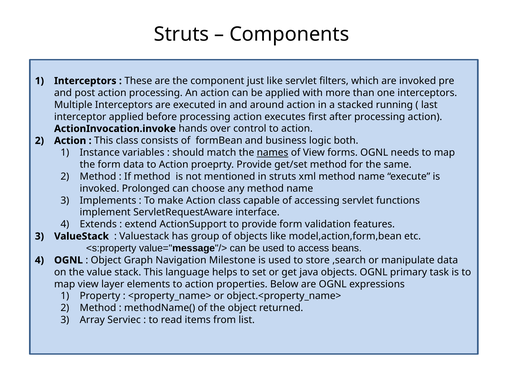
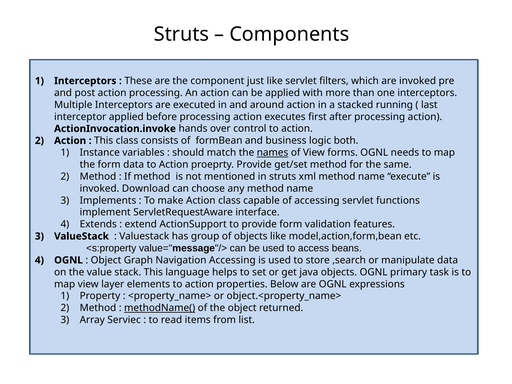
Prolonged: Prolonged -> Download (146, 188)
Navigation Milestone: Milestone -> Accessing (232, 260)
methodName( underline: none -> present (160, 308)
